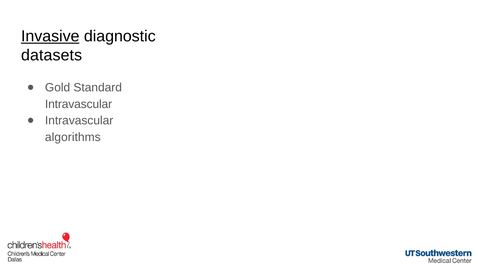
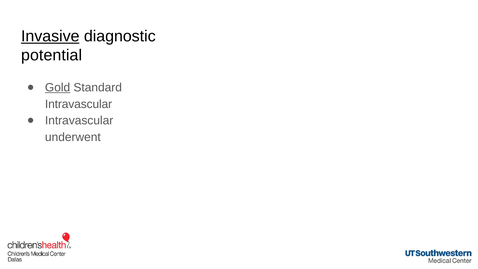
datasets: datasets -> potential (52, 55)
Gold underline: none -> present (58, 88)
algorithms: algorithms -> underwent (73, 137)
